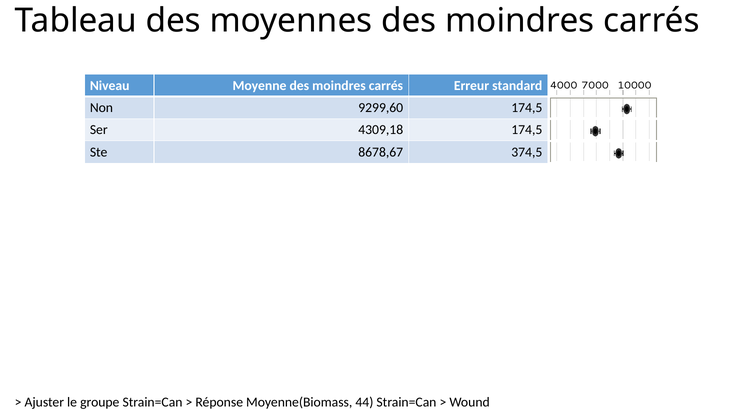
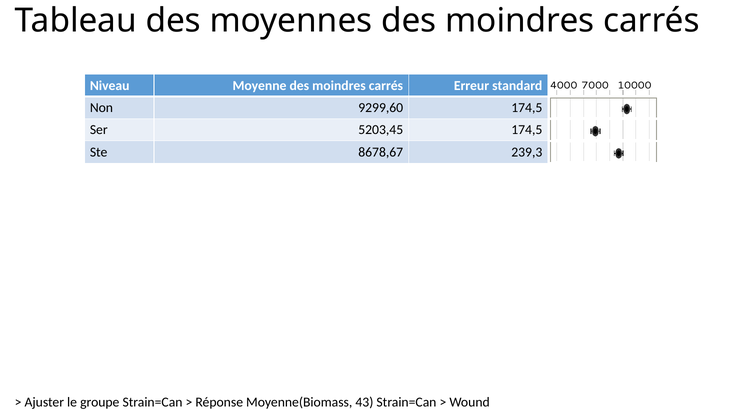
4309,18: 4309,18 -> 5203,45 (381, 130)
374,5: 374,5 -> 239,3 (527, 152)
44: 44 -> 43 (364, 402)
